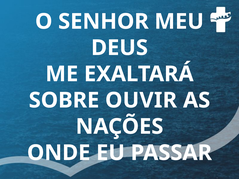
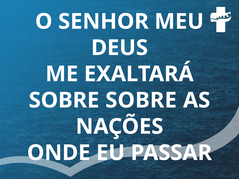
SOBRE OUVIR: OUVIR -> SOBRE (141, 100)
